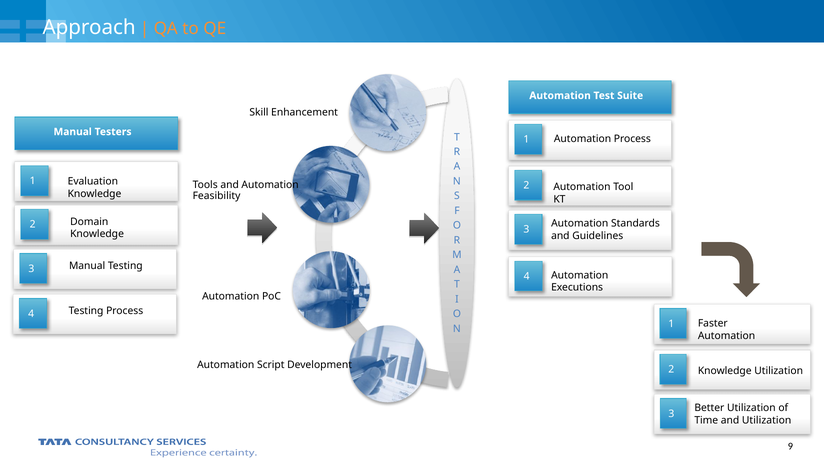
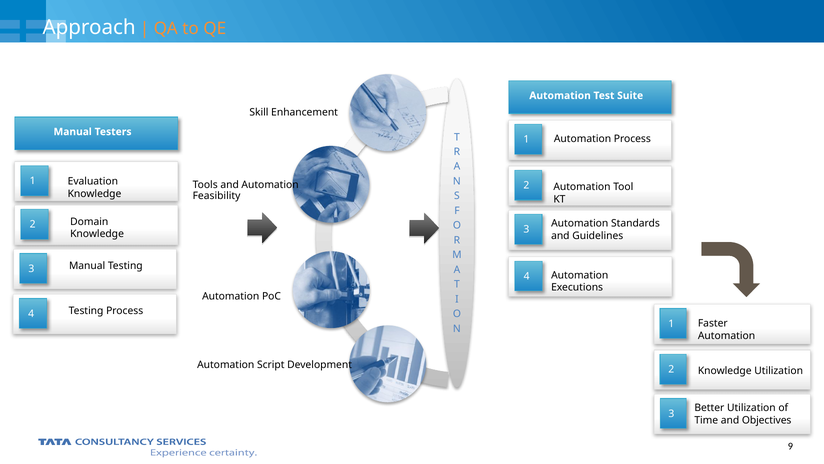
and Utilization: Utilization -> Objectives (767, 420)
